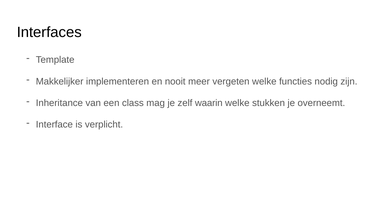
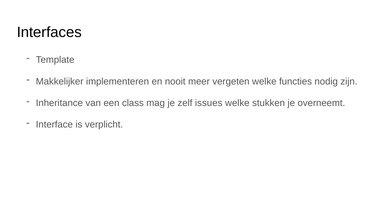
waarin: waarin -> issues (209, 103)
